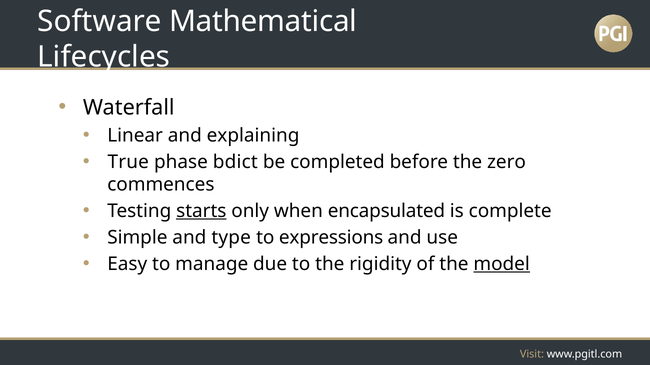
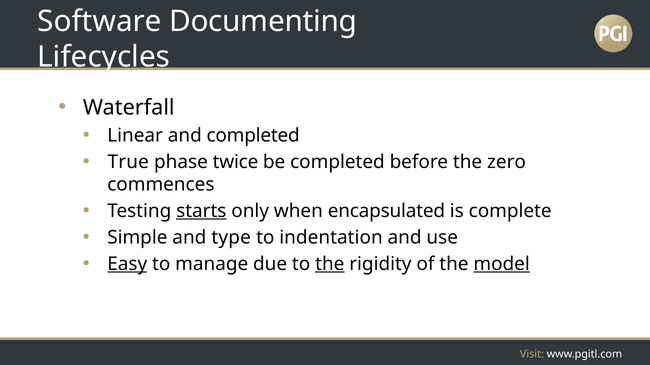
Mathematical: Mathematical -> Documenting (263, 21)
and explaining: explaining -> completed (253, 136)
bdict: bdict -> twice (235, 162)
expressions: expressions -> indentation (331, 238)
Easy underline: none -> present (127, 264)
the underline: none -> present (330, 264)
